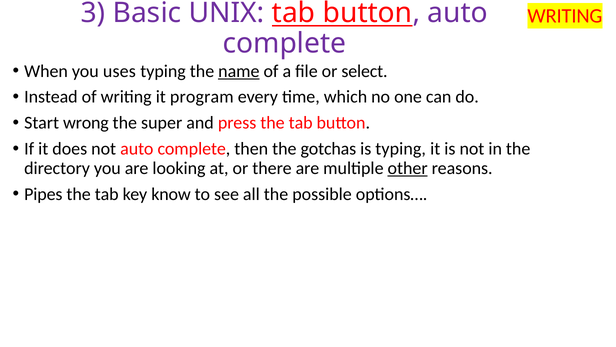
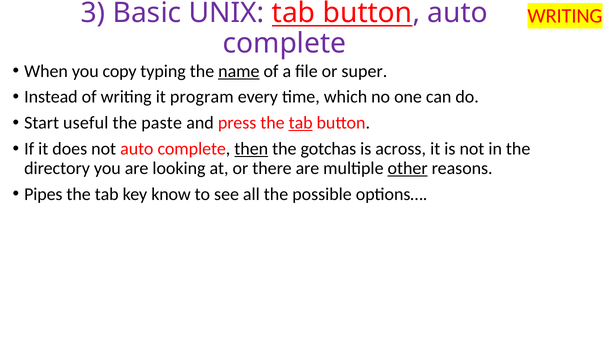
uses: uses -> copy (120, 71)
select: select -> super (364, 71)
wrong: wrong -> useful (86, 123)
super: super -> paste (162, 123)
tab underline: none -> present (301, 123)
then underline: none -> present (251, 149)
is typing: typing -> across (401, 149)
